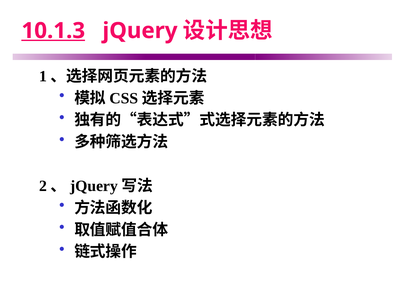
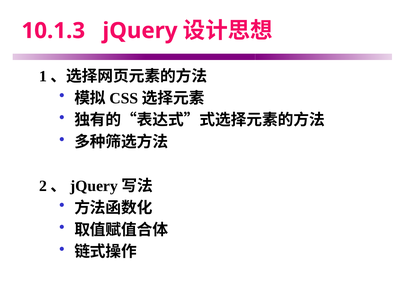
10.1.3 underline: present -> none (53, 31)
